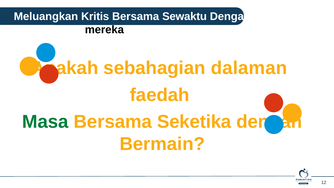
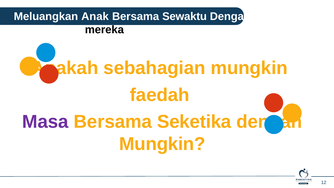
Meluangkan Kritis: Kritis -> Anak (95, 16)
sebahagian dalaman: dalaman -> mungkin (249, 68)
Masa colour: green -> purple (45, 122)
Bermain: Bermain -> Mungkin (162, 144)
